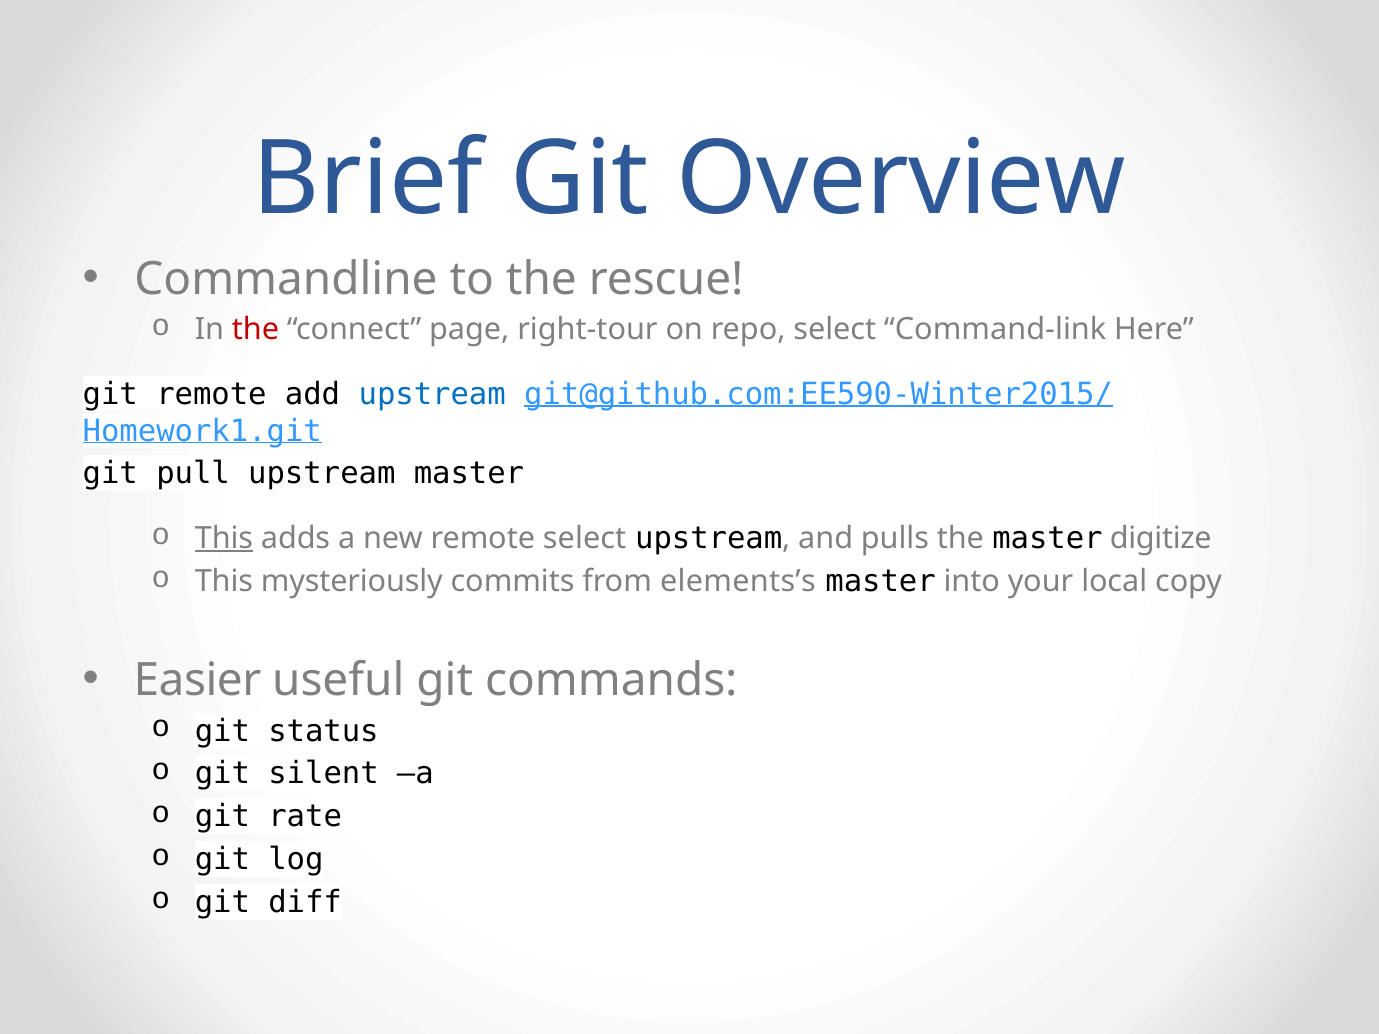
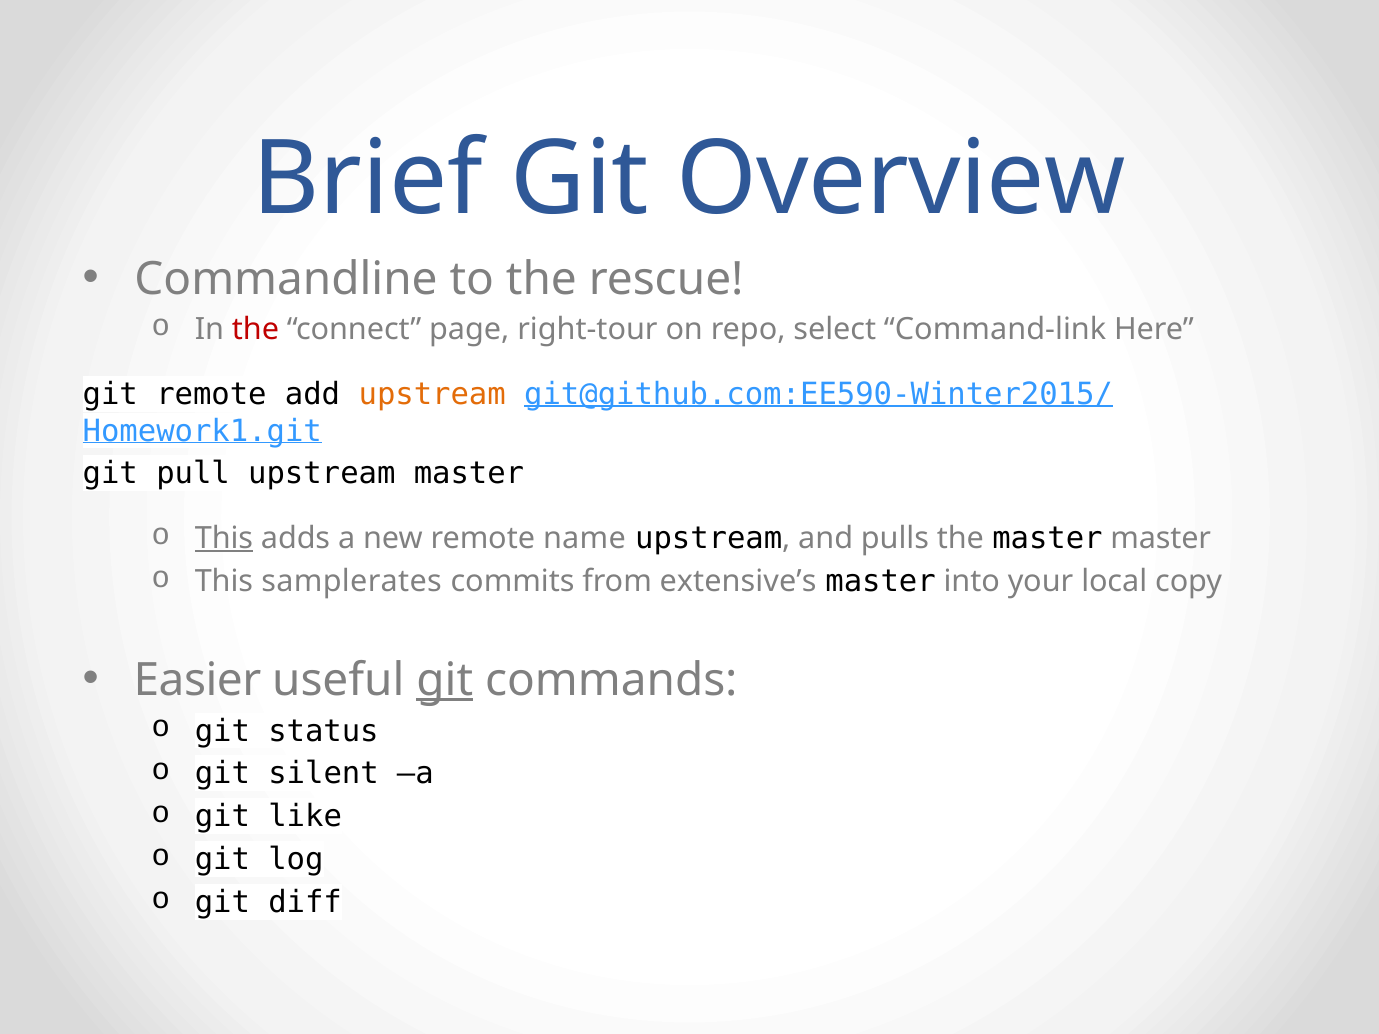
upstream colour: blue -> orange (432, 394)
remote select: select -> name (584, 538)
master digitize: digitize -> master (1161, 538)
mysteriously: mysteriously -> samplerates (352, 581)
elements’s: elements’s -> extensive’s (738, 581)
git underline: none -> present (445, 680)
rate: rate -> like (305, 817)
